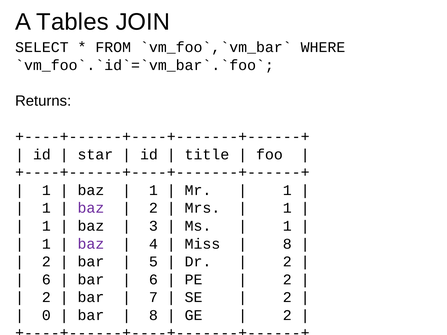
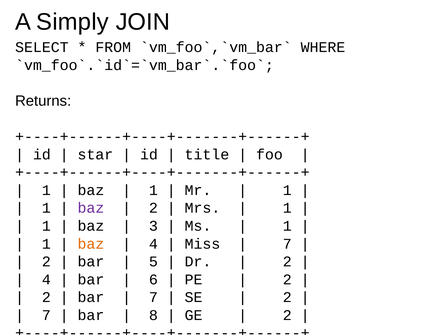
Tables: Tables -> Simply (73, 22)
baz colour: purple -> orange (91, 244)
8: 8 -> 7 (287, 244)
6: 6 -> 4 (46, 280)
0: 0 -> 7 (46, 315)
